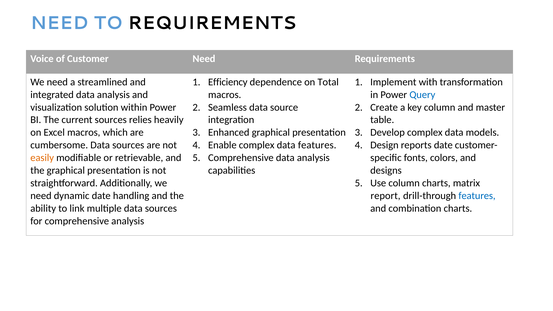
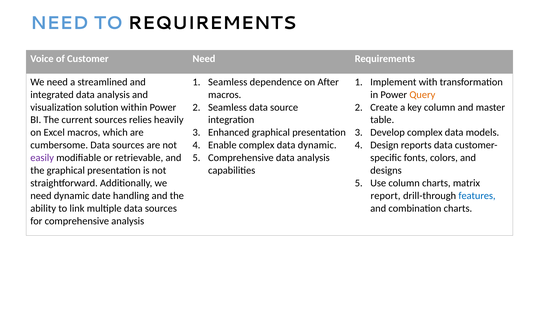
Efficiency: Efficiency -> Seamless (228, 82)
Total: Total -> After (328, 82)
Query colour: blue -> orange (422, 95)
data features: features -> dynamic (317, 145)
reports date: date -> data (443, 145)
easily colour: orange -> purple (42, 158)
